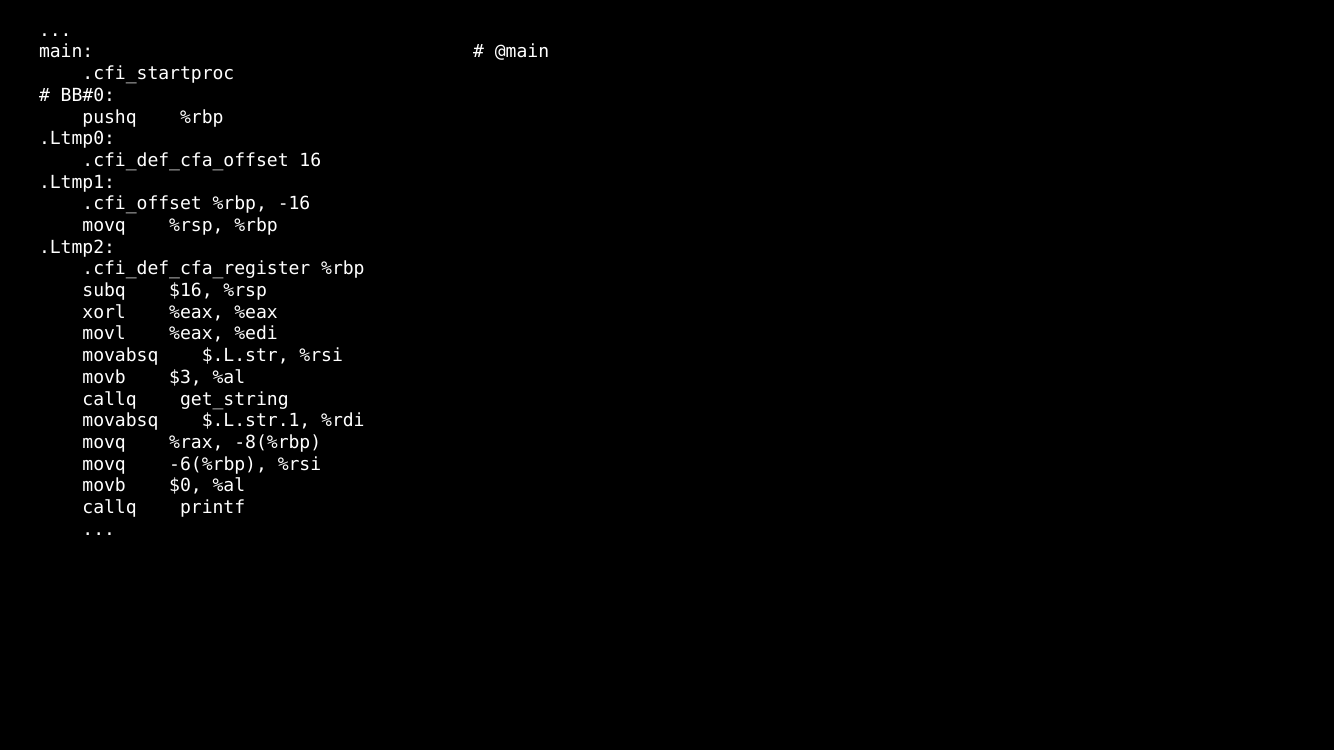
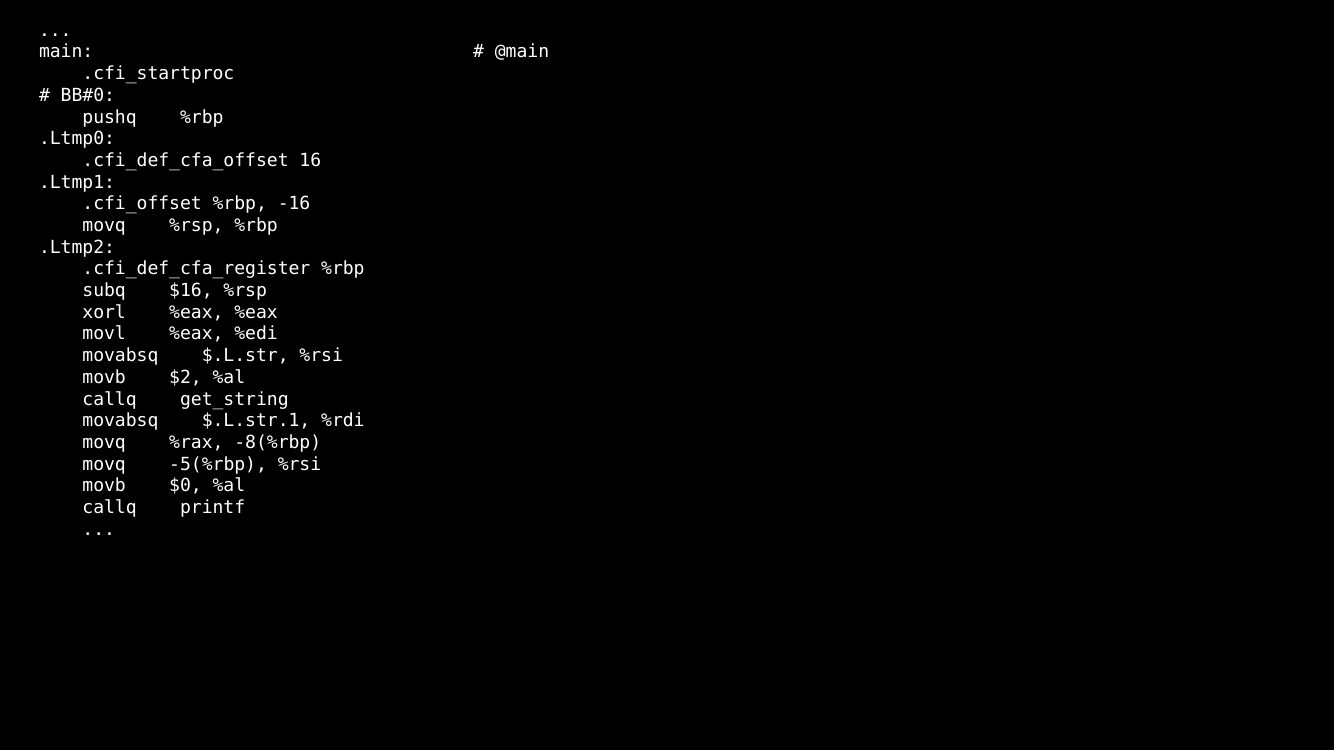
$3: $3 -> $2 (186, 378)
-6(%rbp: -6(%rbp -> -5(%rbp (218, 464)
